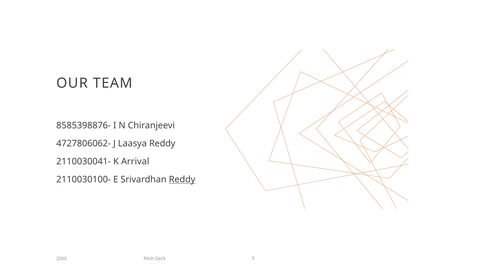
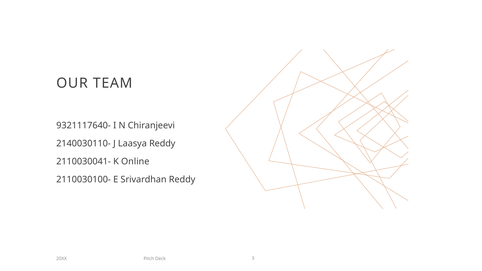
8585398876-: 8585398876- -> 9321117640- (84, 126)
4727806062-: 4727806062- -> 2140030110- (84, 144)
Arrival: Arrival -> Online (135, 162)
Reddy underline: present -> none (182, 180)
